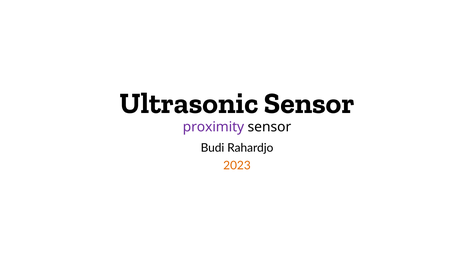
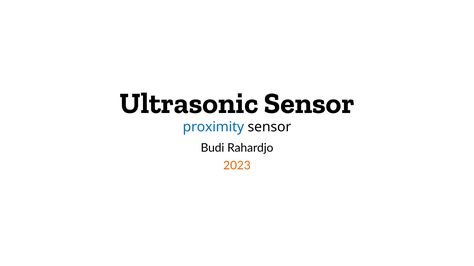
proximity colour: purple -> blue (213, 127)
